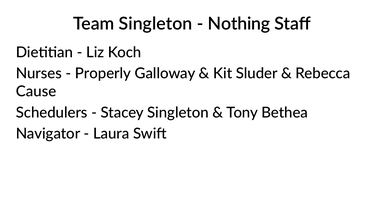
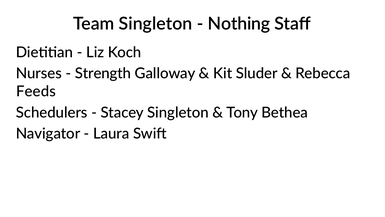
Properly: Properly -> Strength (103, 73)
Cause: Cause -> Feeds (36, 91)
